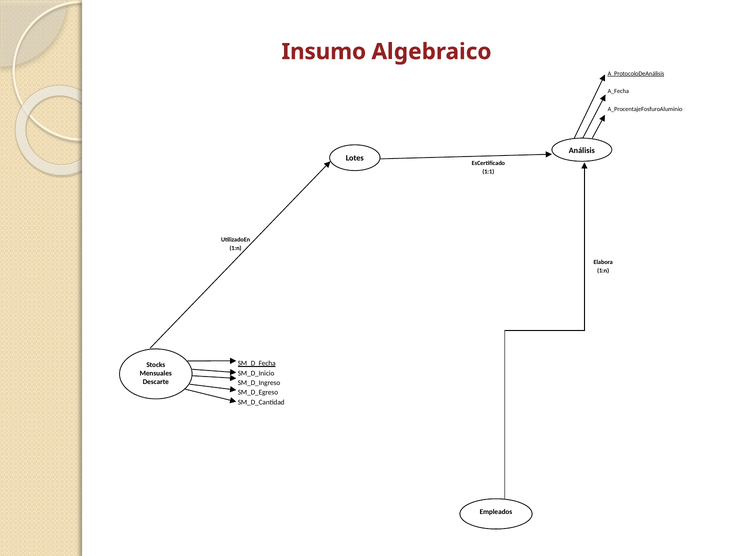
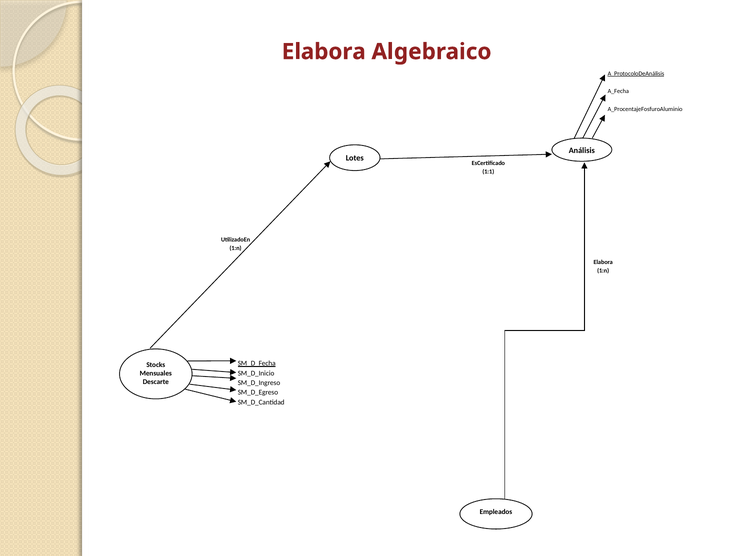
Insumo: Insumo -> Elabora (324, 52)
